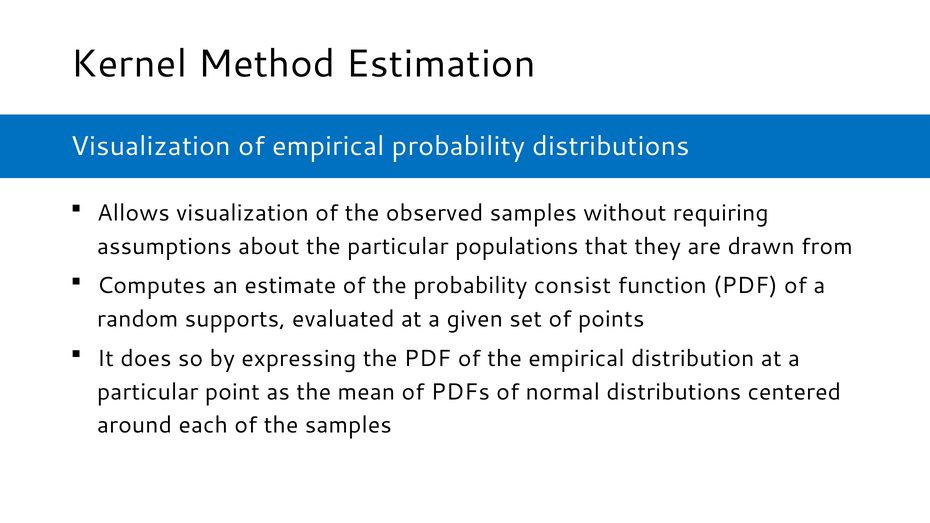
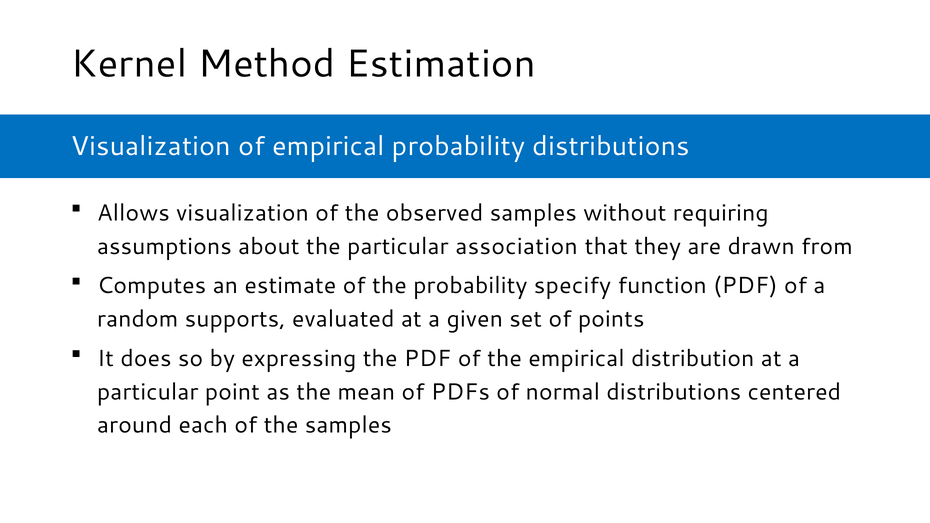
populations: populations -> association (517, 246)
consist: consist -> specify (572, 286)
